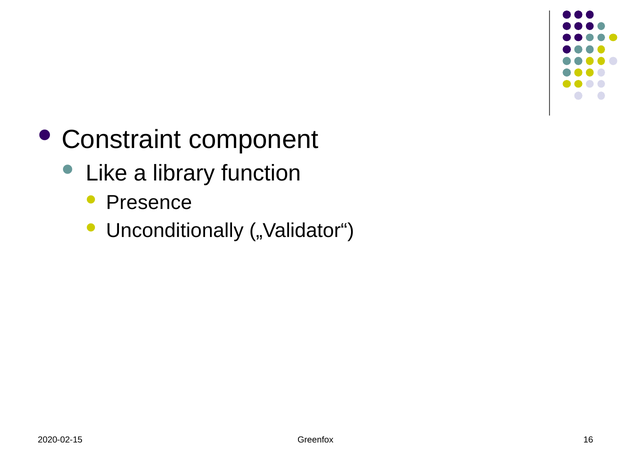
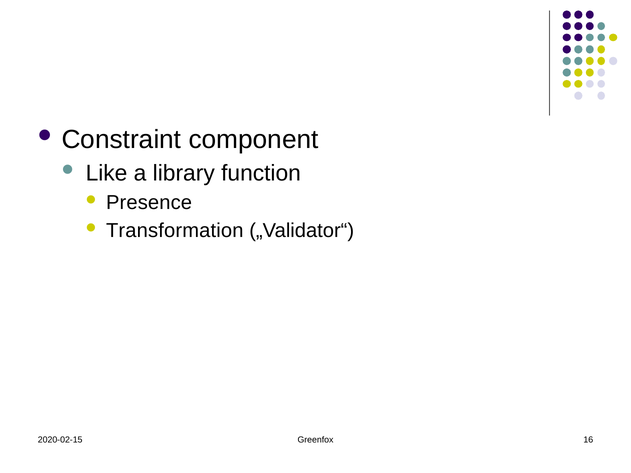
Unconditionally: Unconditionally -> Transformation (175, 231)
